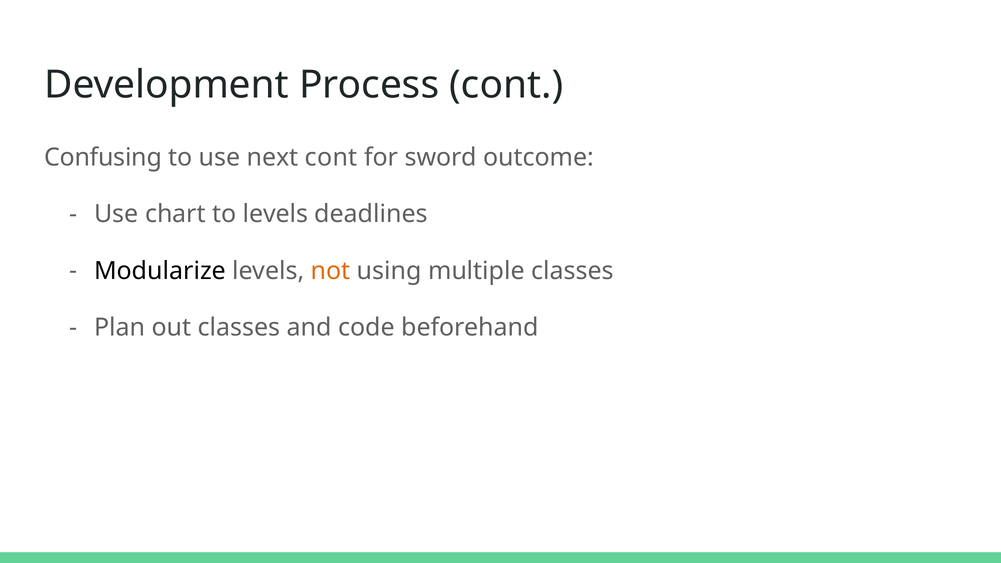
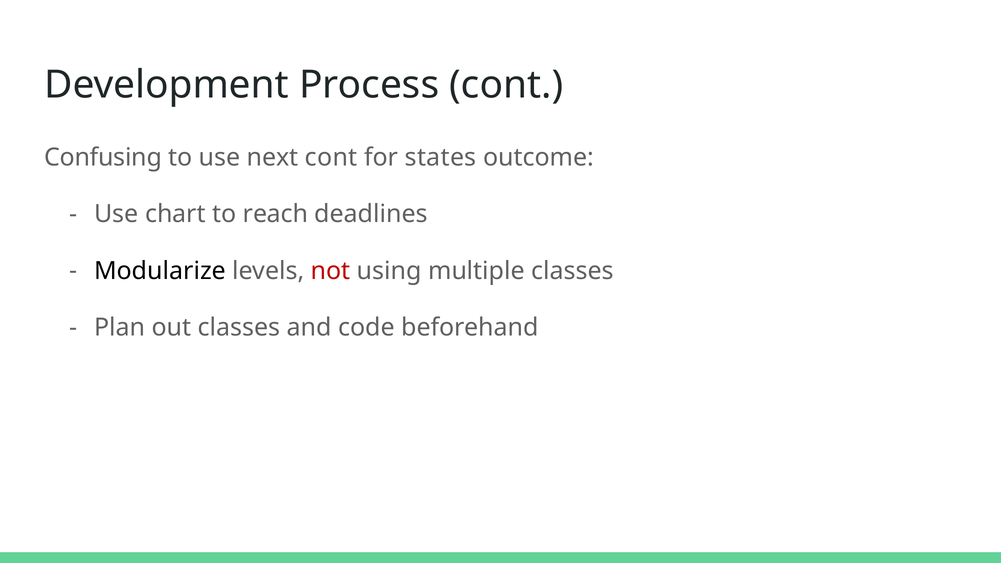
sword: sword -> states (441, 157)
to levels: levels -> reach (275, 214)
not colour: orange -> red (331, 271)
